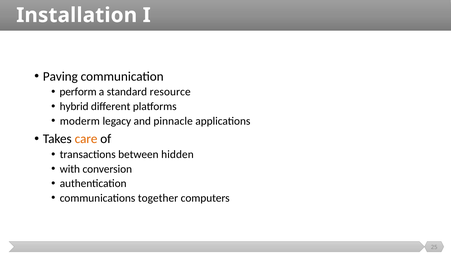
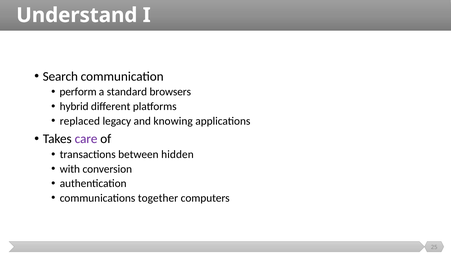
Installation: Installation -> Understand (77, 15)
Paving: Paving -> Search (60, 76)
resource: resource -> browsers (170, 92)
moderm: moderm -> replaced (80, 121)
pinnacle: pinnacle -> knowing (173, 121)
care colour: orange -> purple (86, 139)
